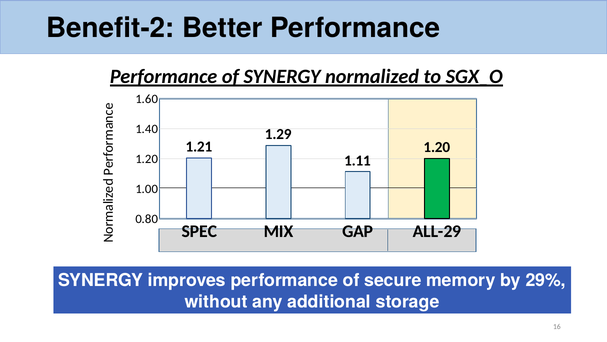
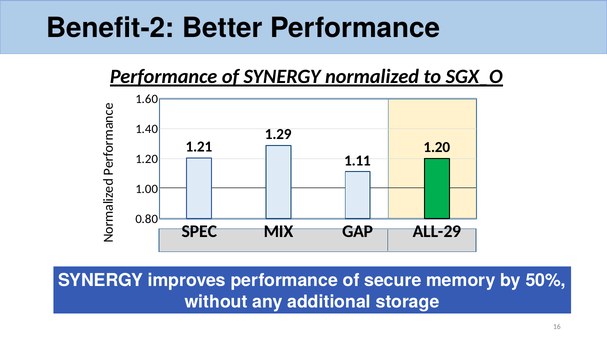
29%: 29% -> 50% (546, 280)
